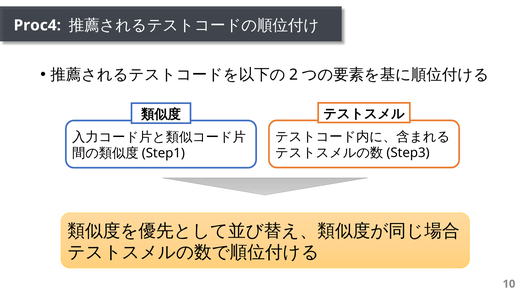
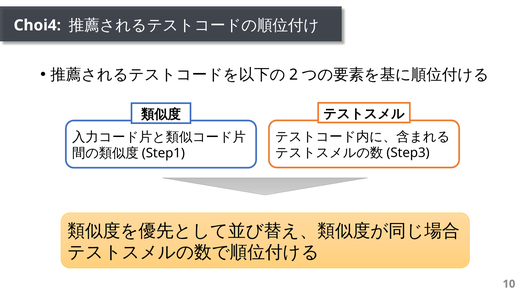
Proc4: Proc4 -> Choi4 (37, 25)
